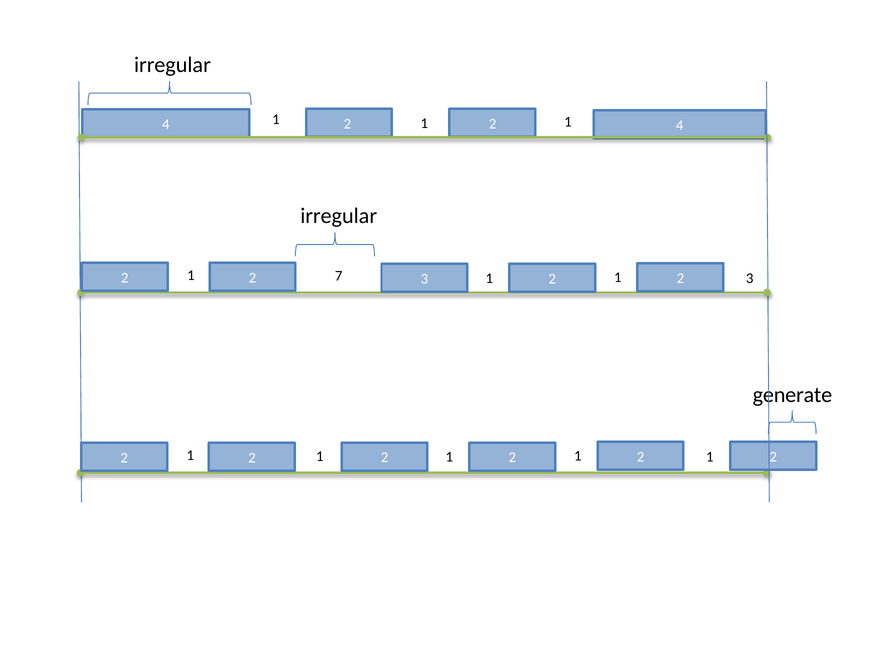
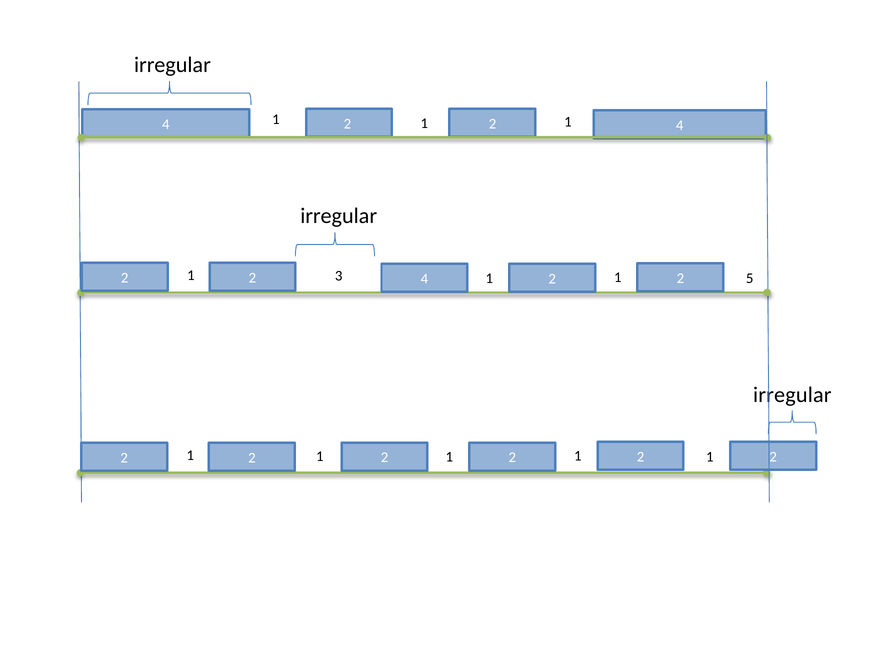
7: 7 -> 3 (339, 276)
1 3: 3 -> 5 (750, 278)
2 3: 3 -> 4 (424, 279)
generate: generate -> irregular (792, 395)
